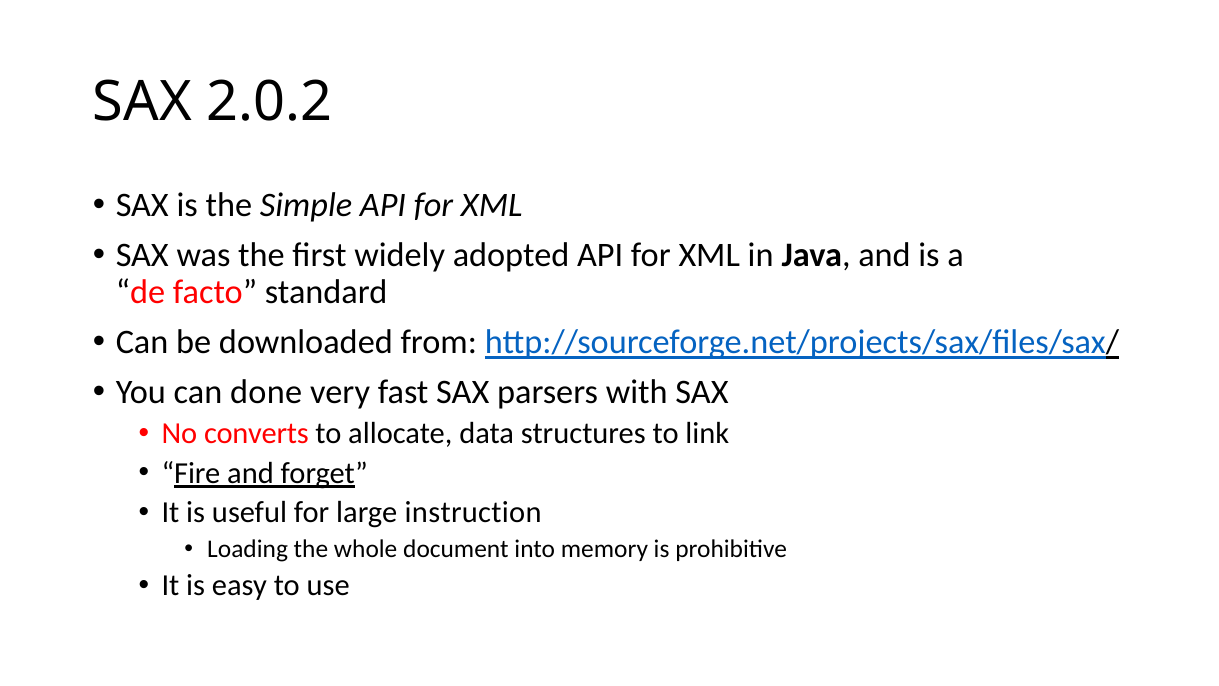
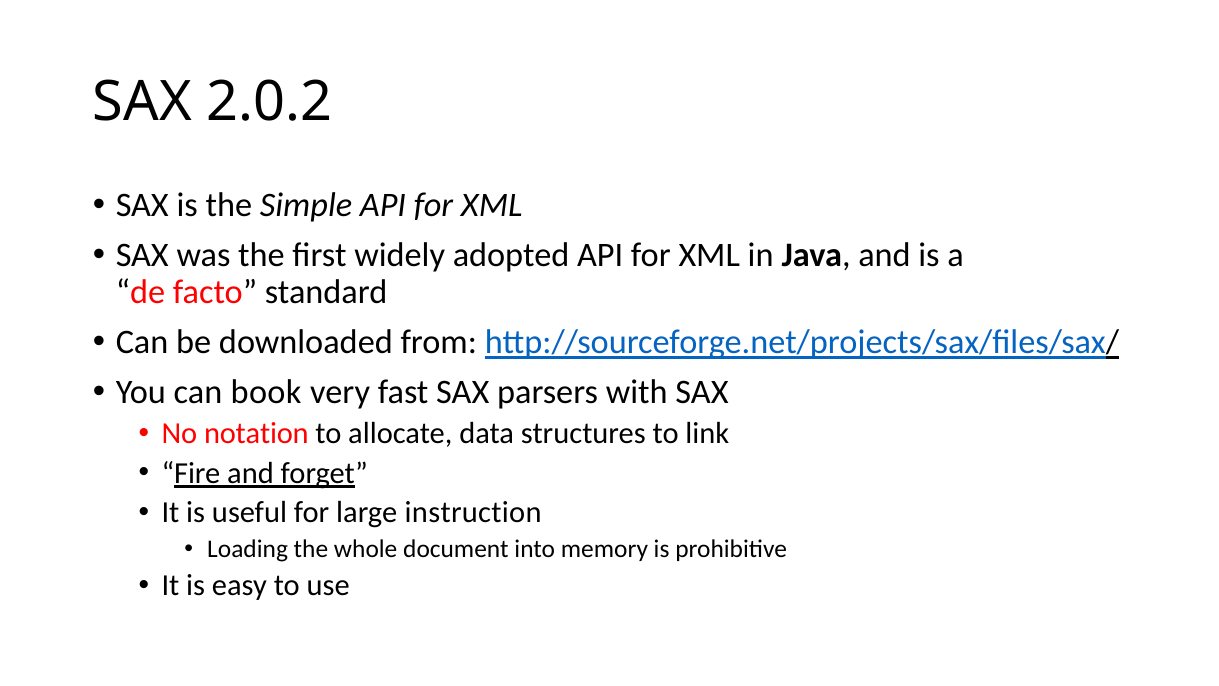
done: done -> book (266, 392)
converts: converts -> notation (256, 434)
